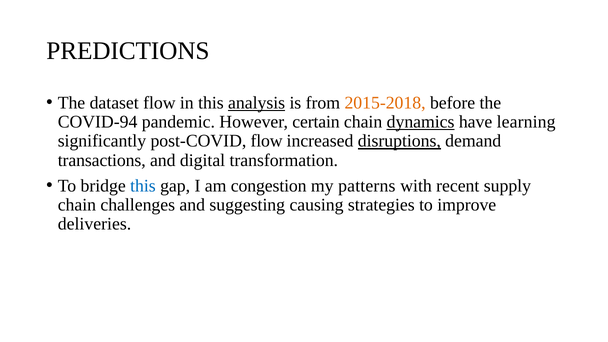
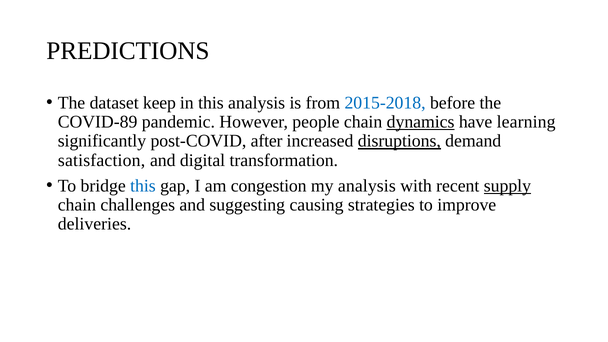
dataset flow: flow -> keep (159, 103)
analysis underline: present -> none (257, 103)
2015-2018 colour: orange -> blue (385, 103)
COVID-94: COVID-94 -> COVID-89 (98, 122)
certain: certain -> people (316, 122)
post-COVID flow: flow -> after (267, 141)
transactions: transactions -> satisfaction (102, 160)
my patterns: patterns -> analysis (367, 186)
supply underline: none -> present (507, 186)
